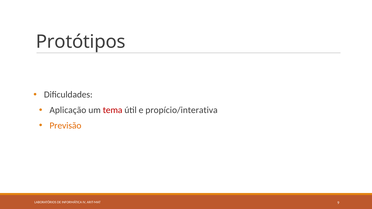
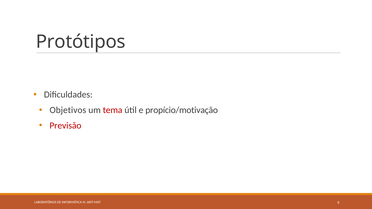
Aplicação: Aplicação -> Objetivos (68, 110)
propício/interativa: propício/interativa -> propício/motivação (182, 110)
Previsão colour: orange -> red (65, 126)
